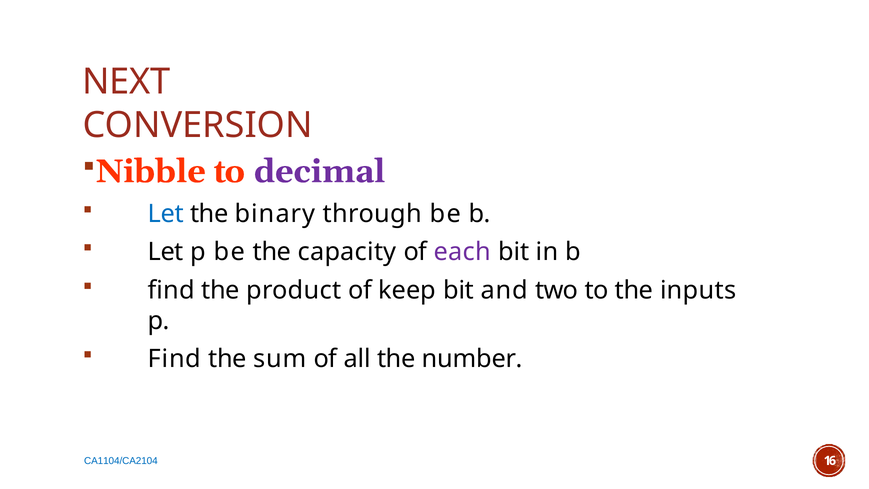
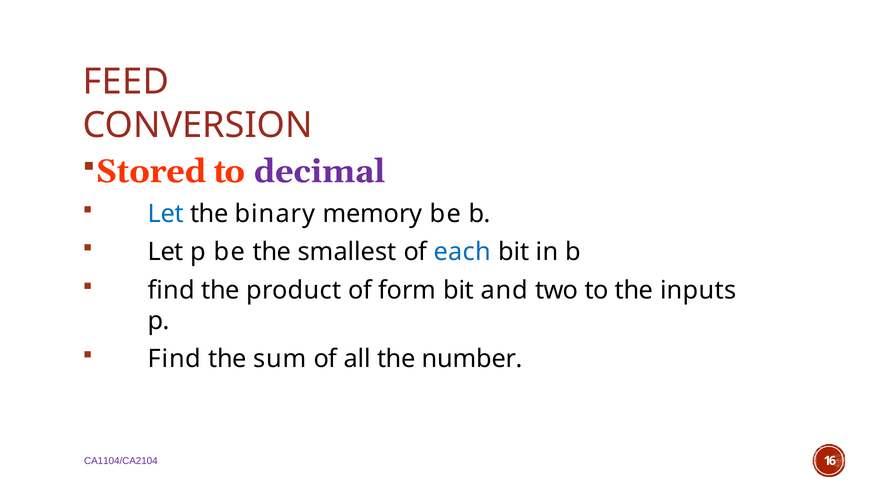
NEXT: NEXT -> FEED (126, 82)
Nibble: Nibble -> Stored (151, 171)
through: through -> memory (372, 214)
capacity: capacity -> smallest (347, 252)
each colour: purple -> blue (462, 252)
keep: keep -> form (407, 290)
CA1104/CA2104 colour: blue -> purple (121, 461)
